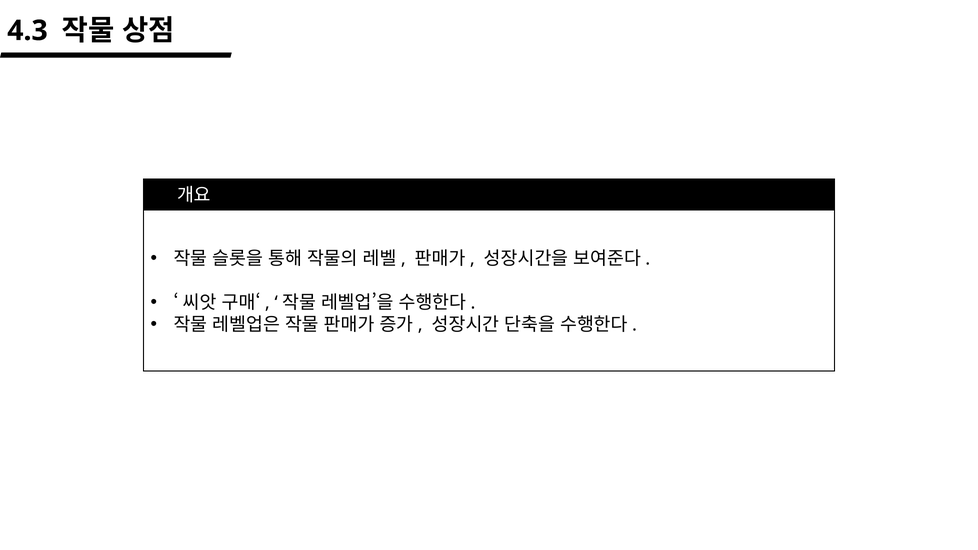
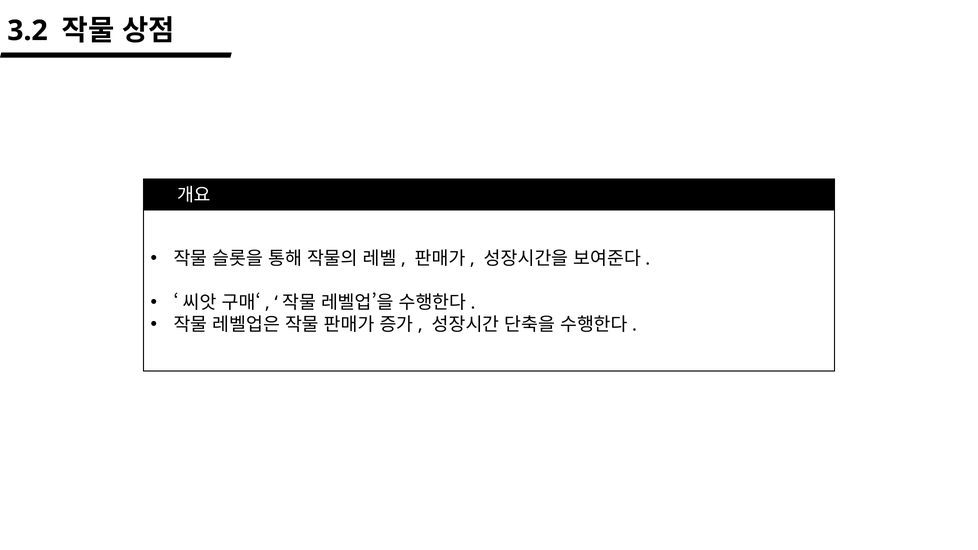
4.3: 4.3 -> 3.2 (28, 31)
